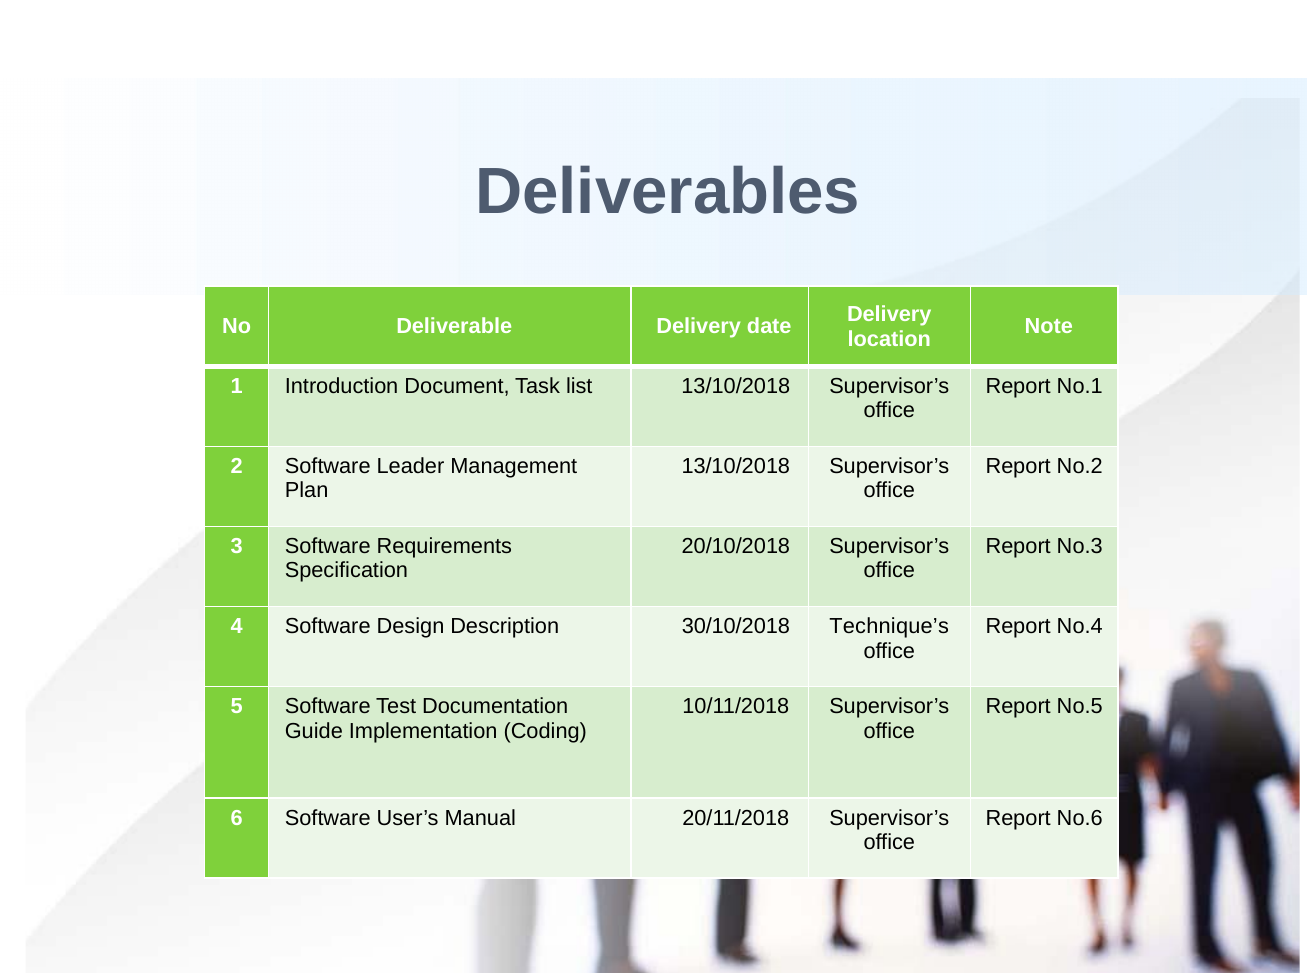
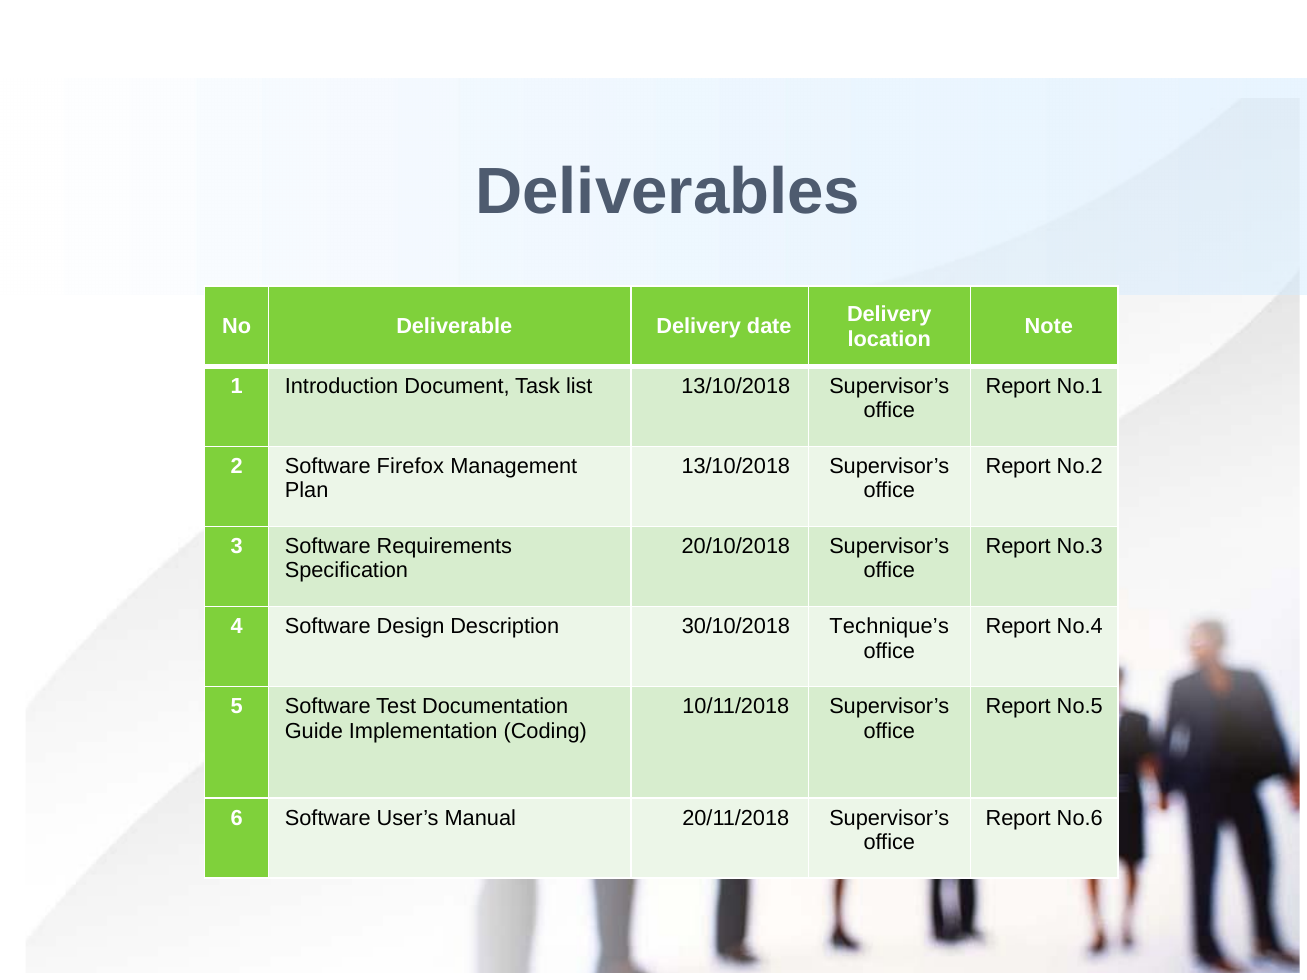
Leader: Leader -> Firefox (410, 466)
